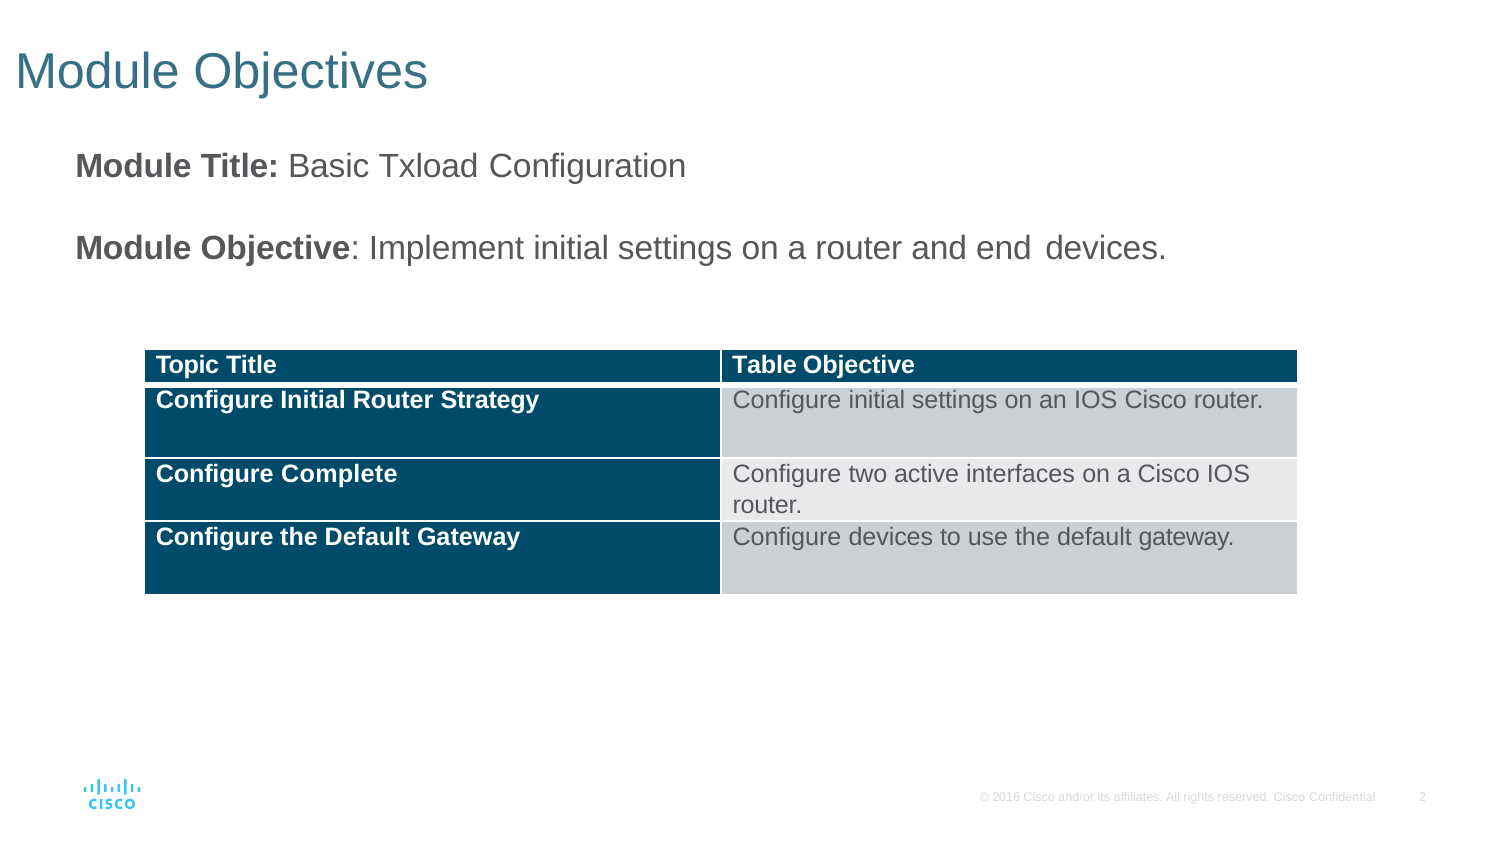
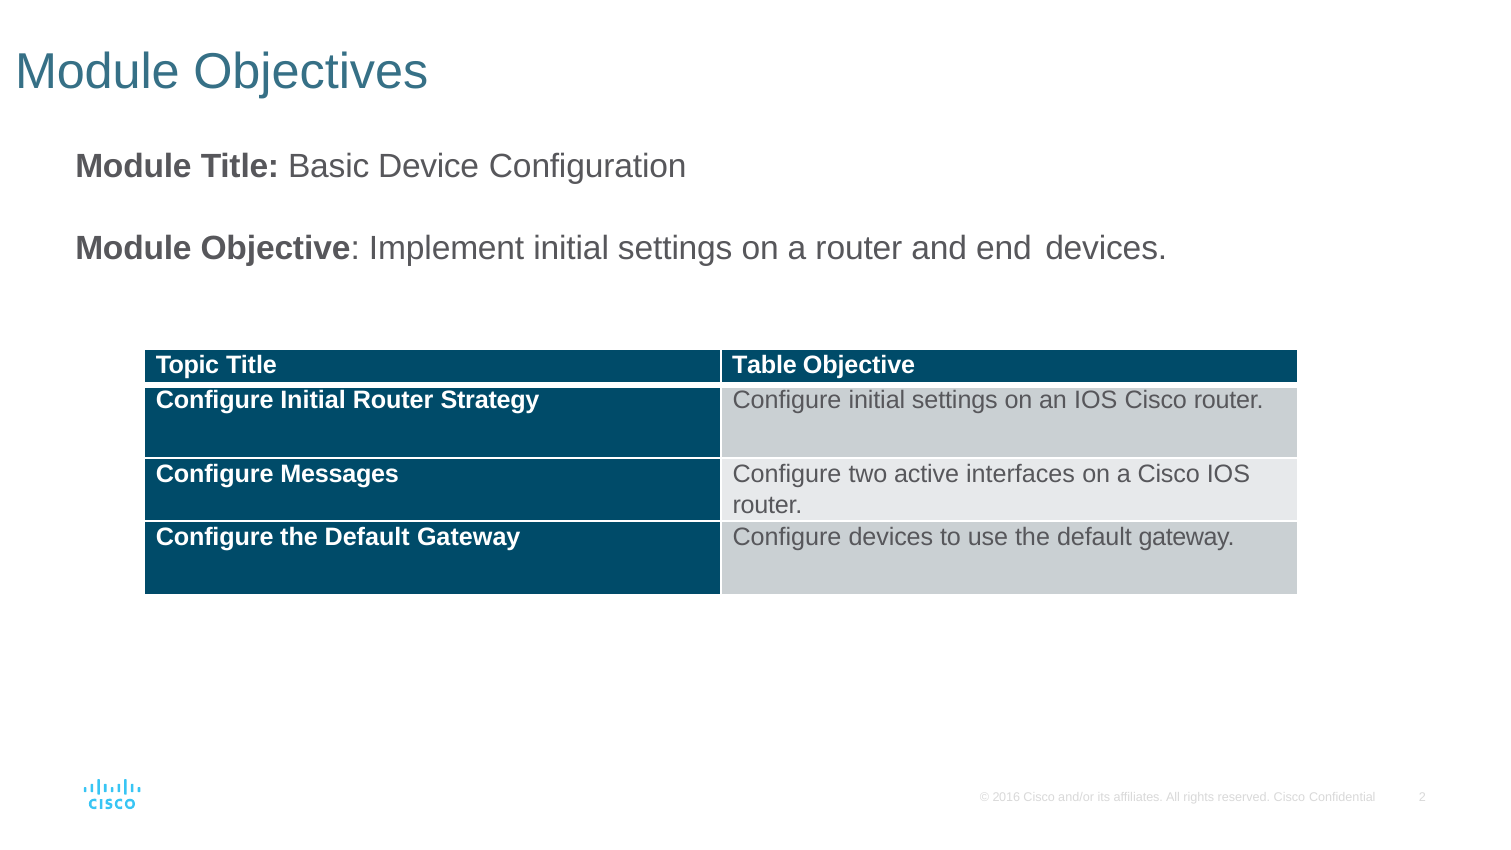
Txload: Txload -> Device (429, 166)
Complete: Complete -> Messages (340, 474)
